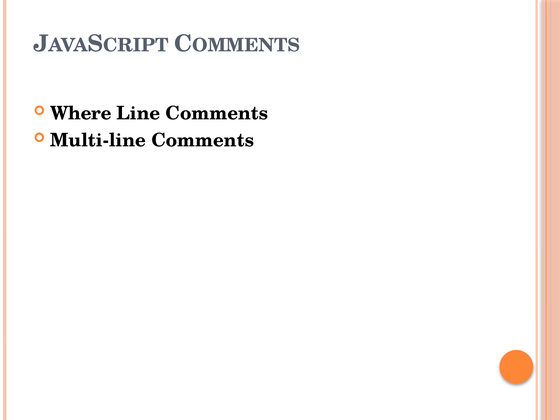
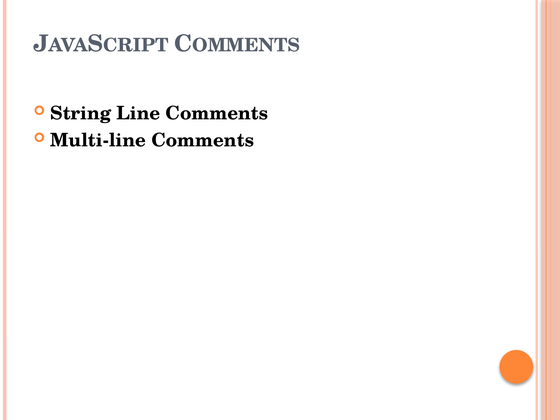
Where: Where -> String (81, 113)
